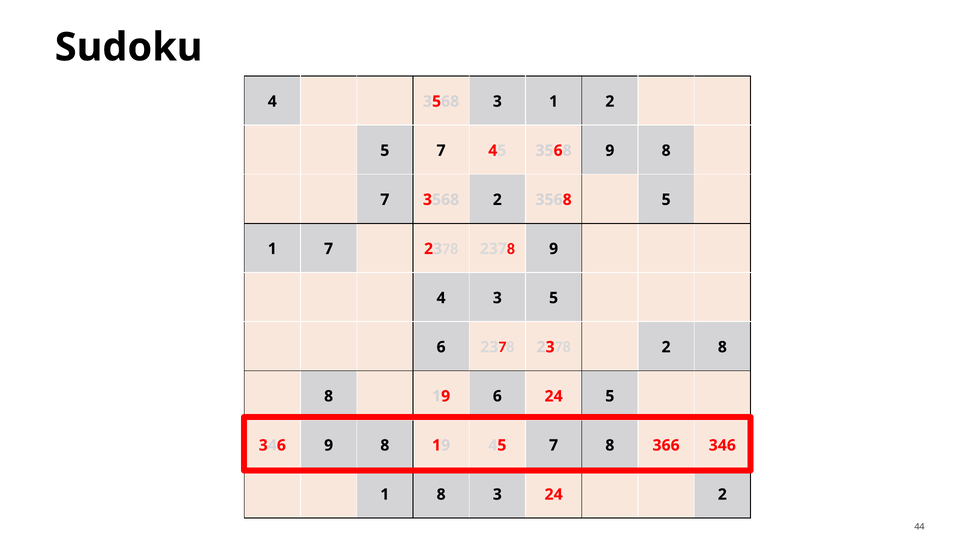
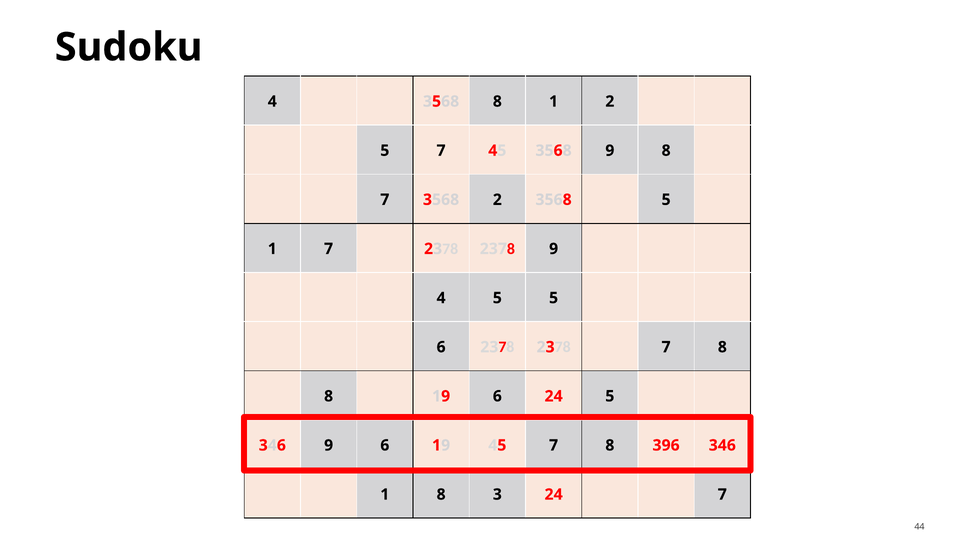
3568 3: 3 -> 8 (497, 101)
4 3: 3 -> 5 (497, 298)
2: 2 -> 7 (666, 347)
346 9 8: 8 -> 6 (385, 445)
366: 366 -> 396 (666, 445)
24 2: 2 -> 7 (722, 495)
